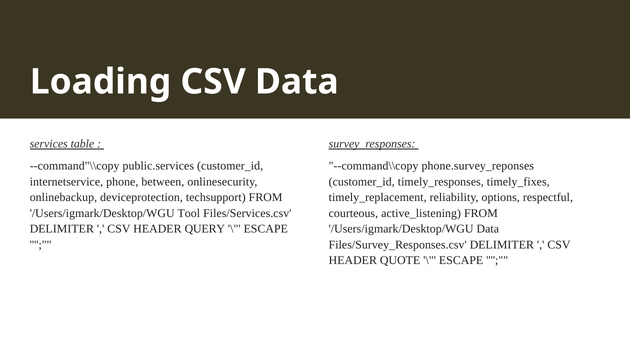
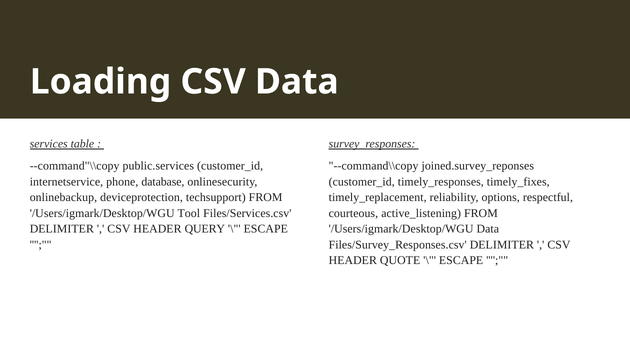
phone.survey_reponses: phone.survey_reponses -> joined.survey_reponses (478, 166)
between: between -> database (163, 181)
